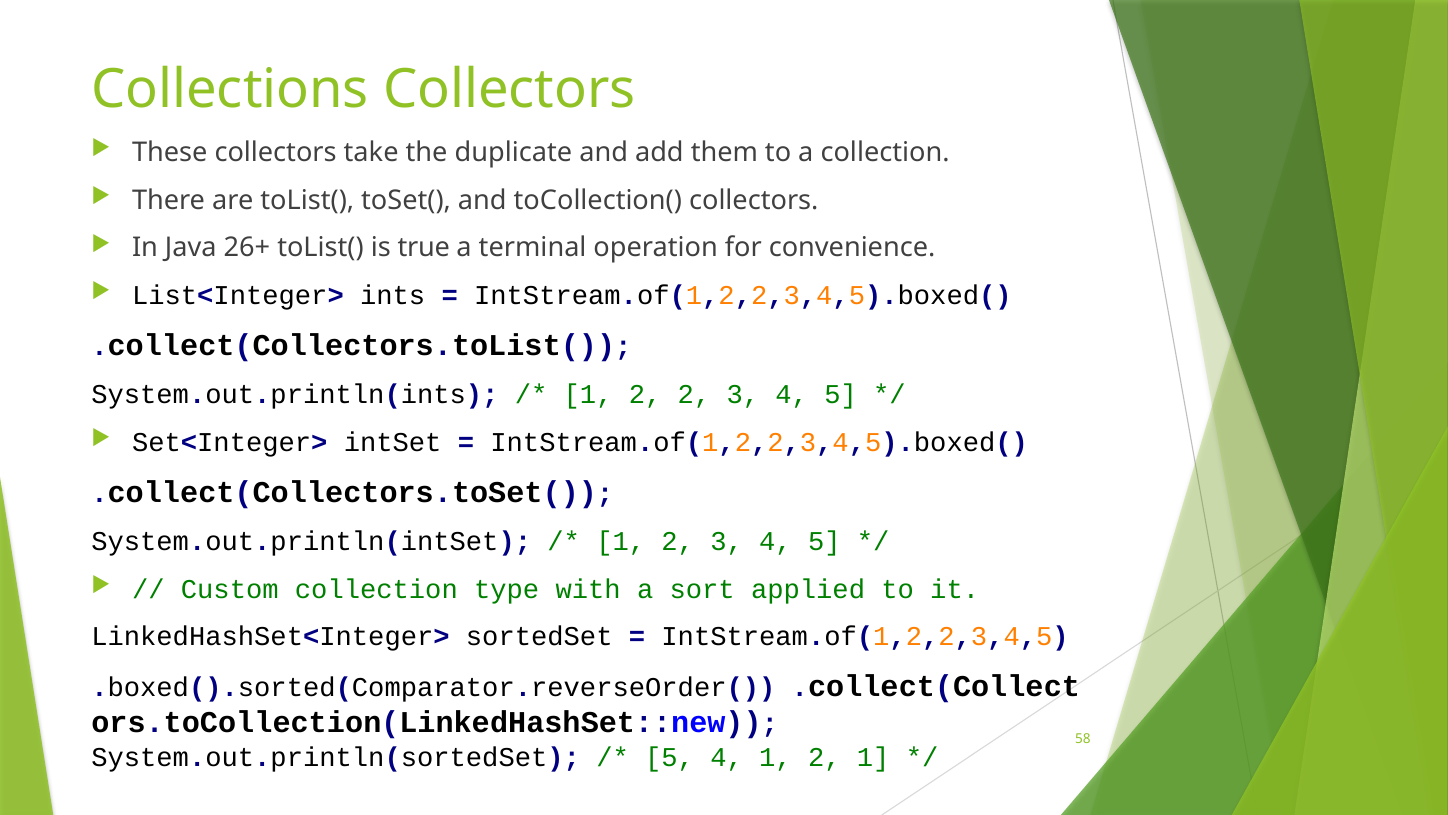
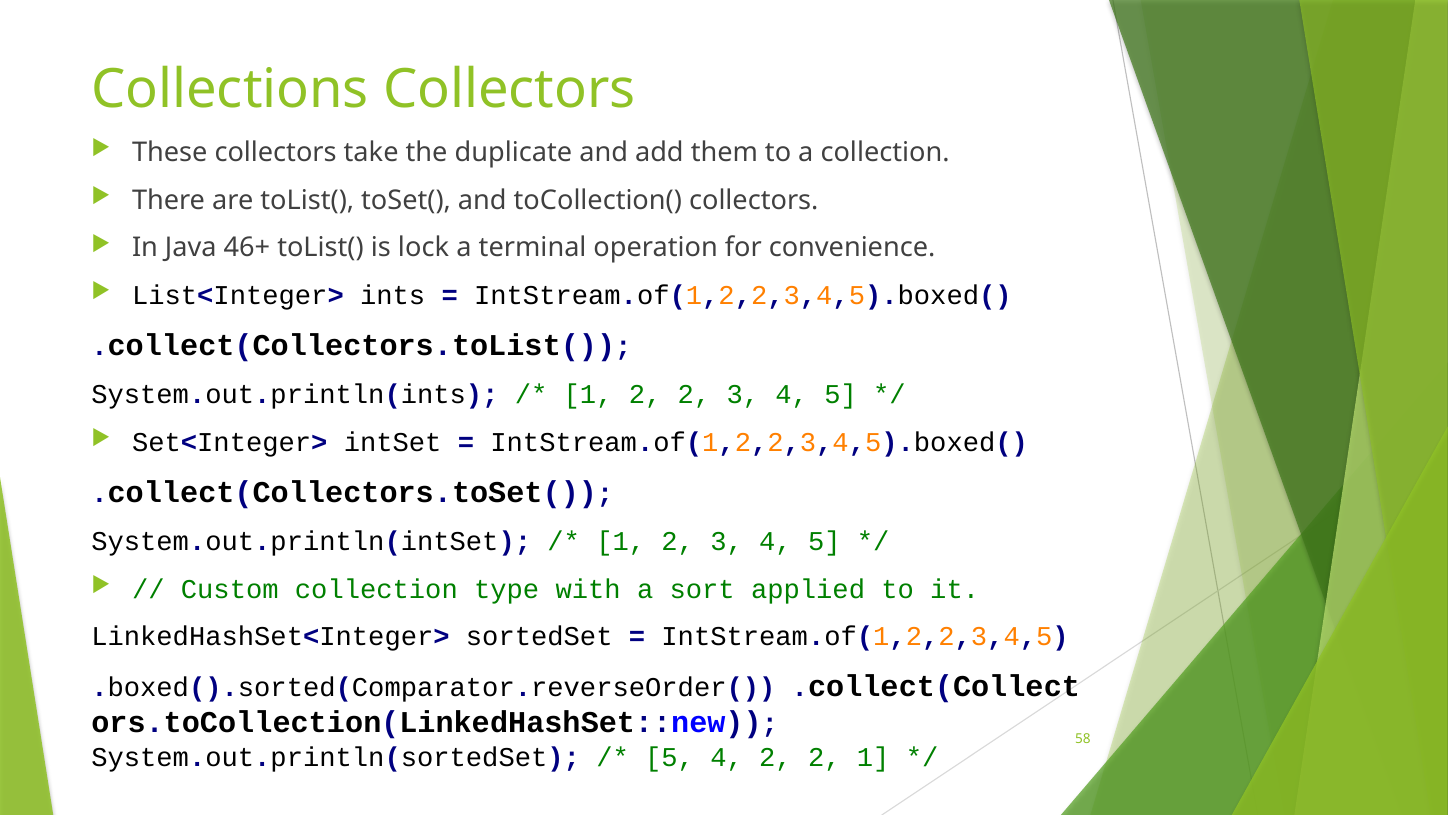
26+: 26+ -> 46+ (247, 248)
true: true -> lock (424, 248)
4 1: 1 -> 2 (775, 757)
